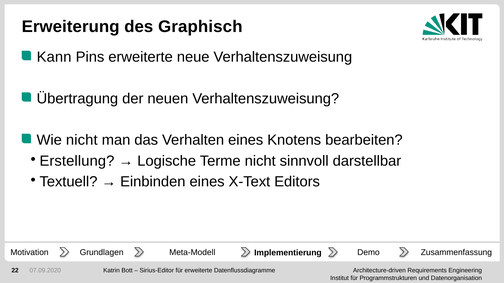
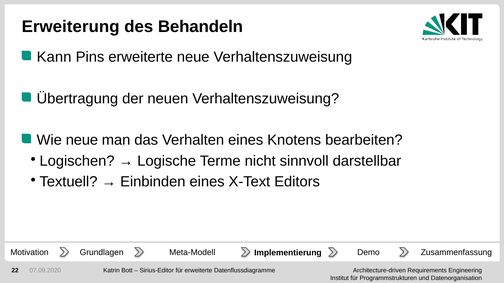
Graphisch: Graphisch -> Behandeln (200, 27)
Wie nicht: nicht -> neue (82, 140)
Erstellung: Erstellung -> Logischen (77, 161)
